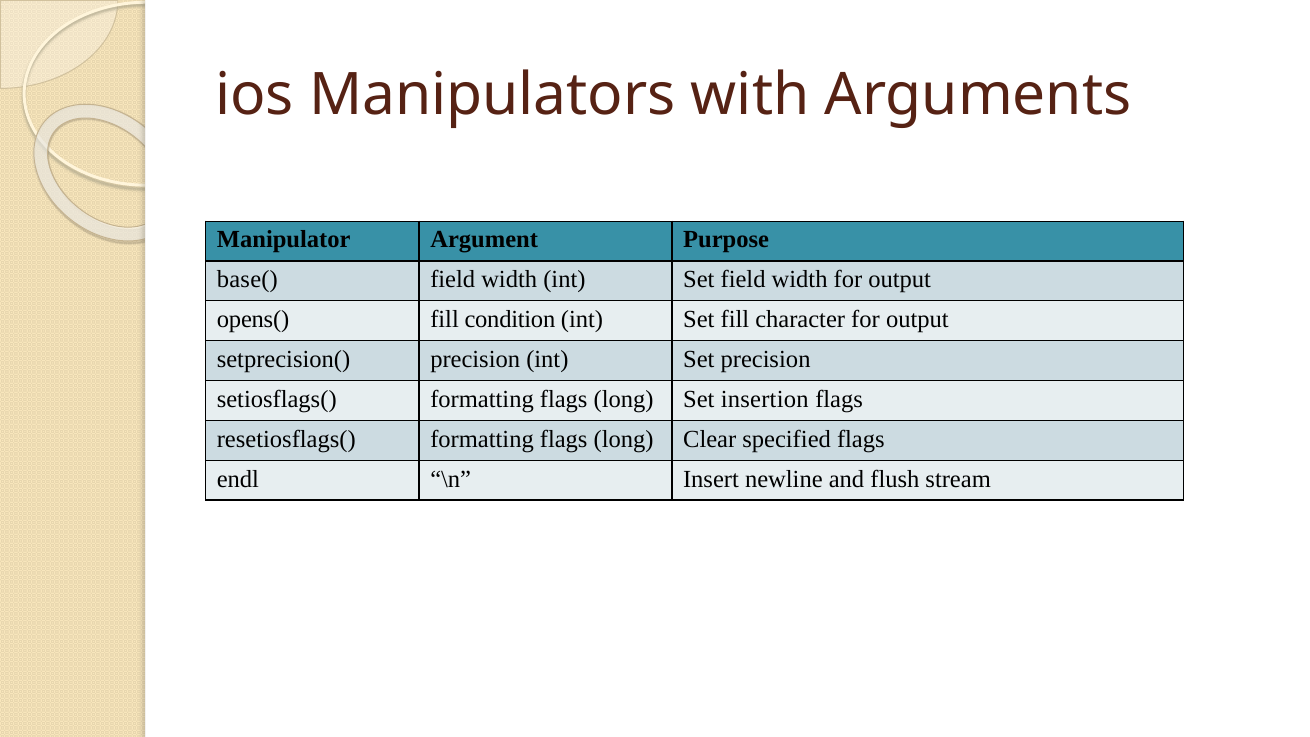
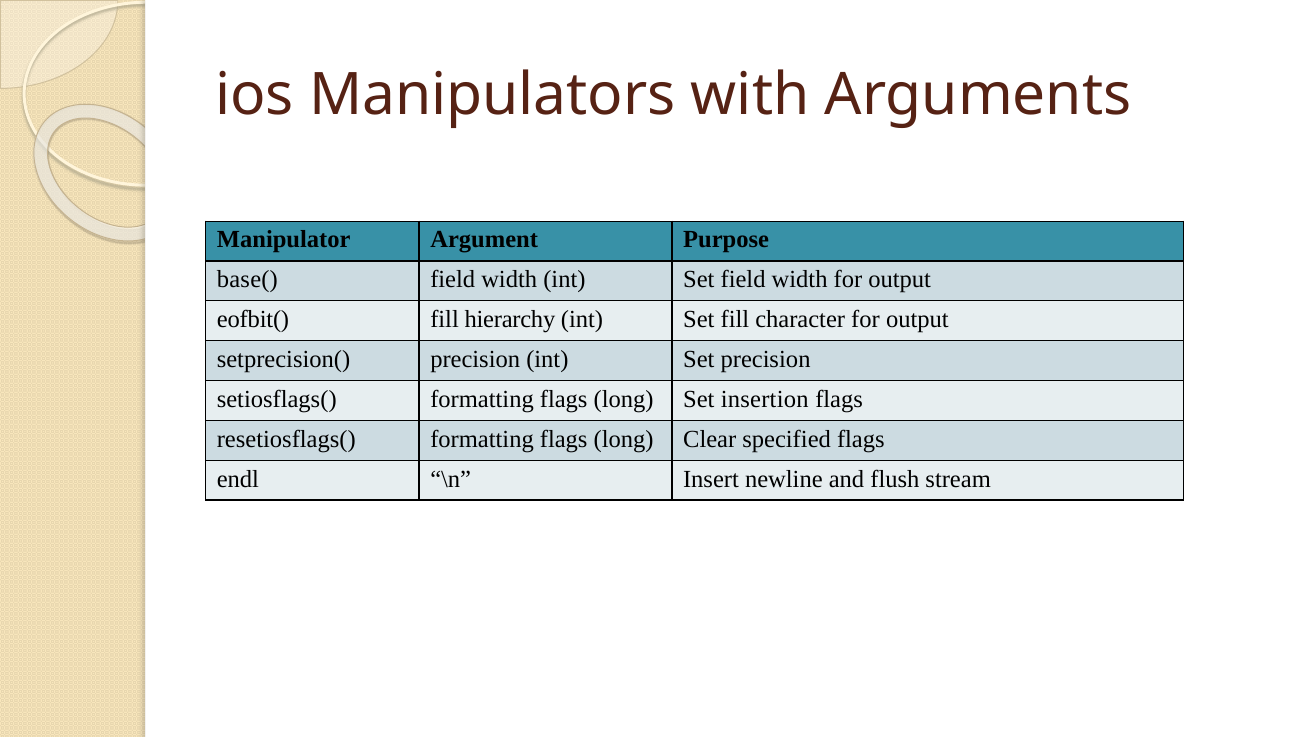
opens(: opens( -> eofbit( (253, 319)
condition: condition -> hierarchy (510, 319)
